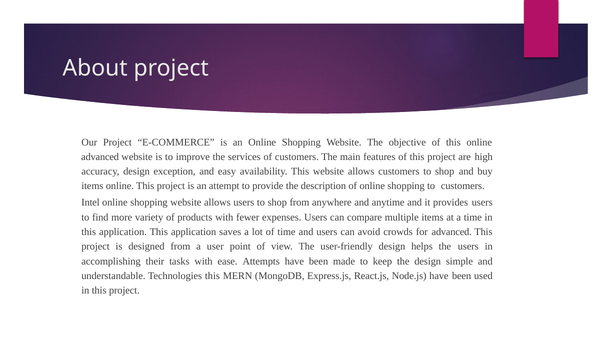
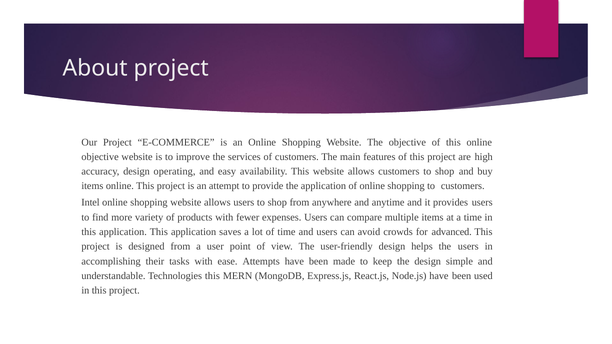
advanced: advanced -> objective (100, 157)
exception: exception -> operating (175, 172)
the description: description -> application (323, 186)
